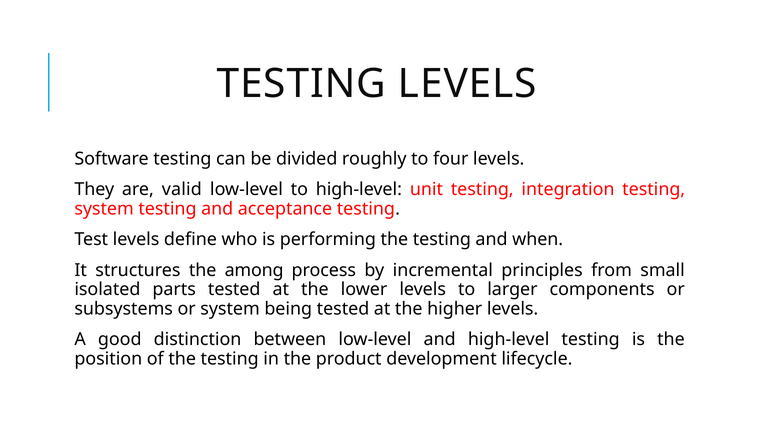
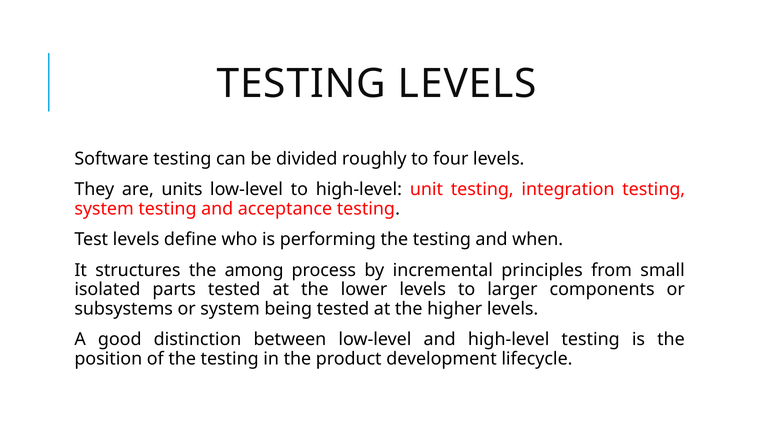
valid: valid -> units (182, 190)
